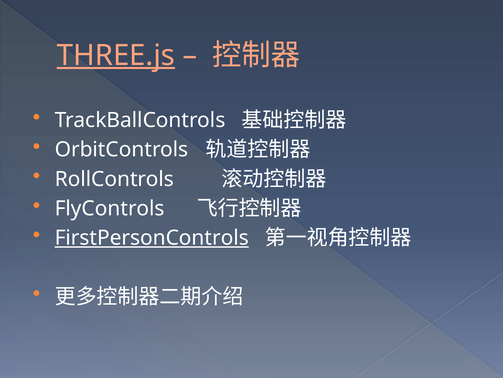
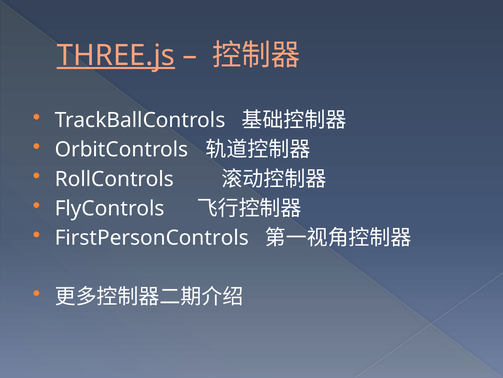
FirstPersonControls underline: present -> none (152, 237)
